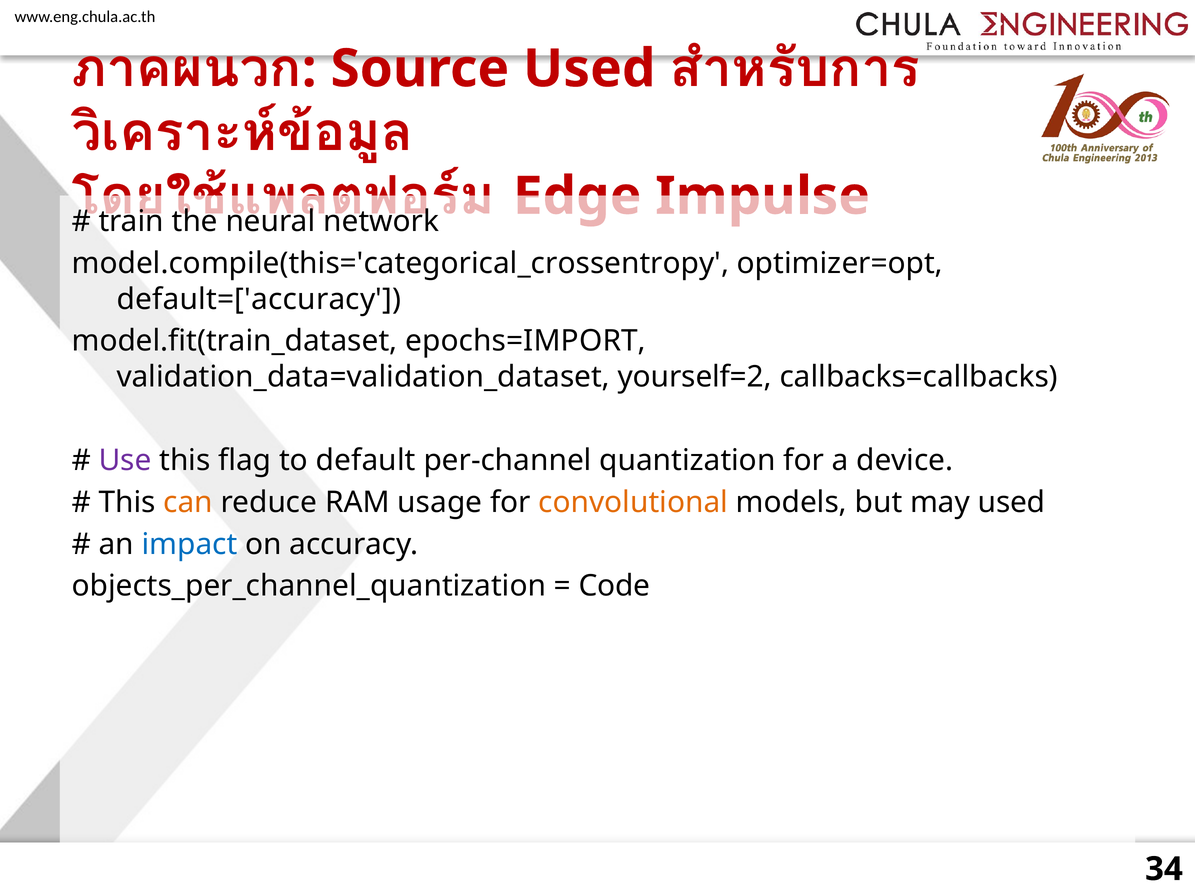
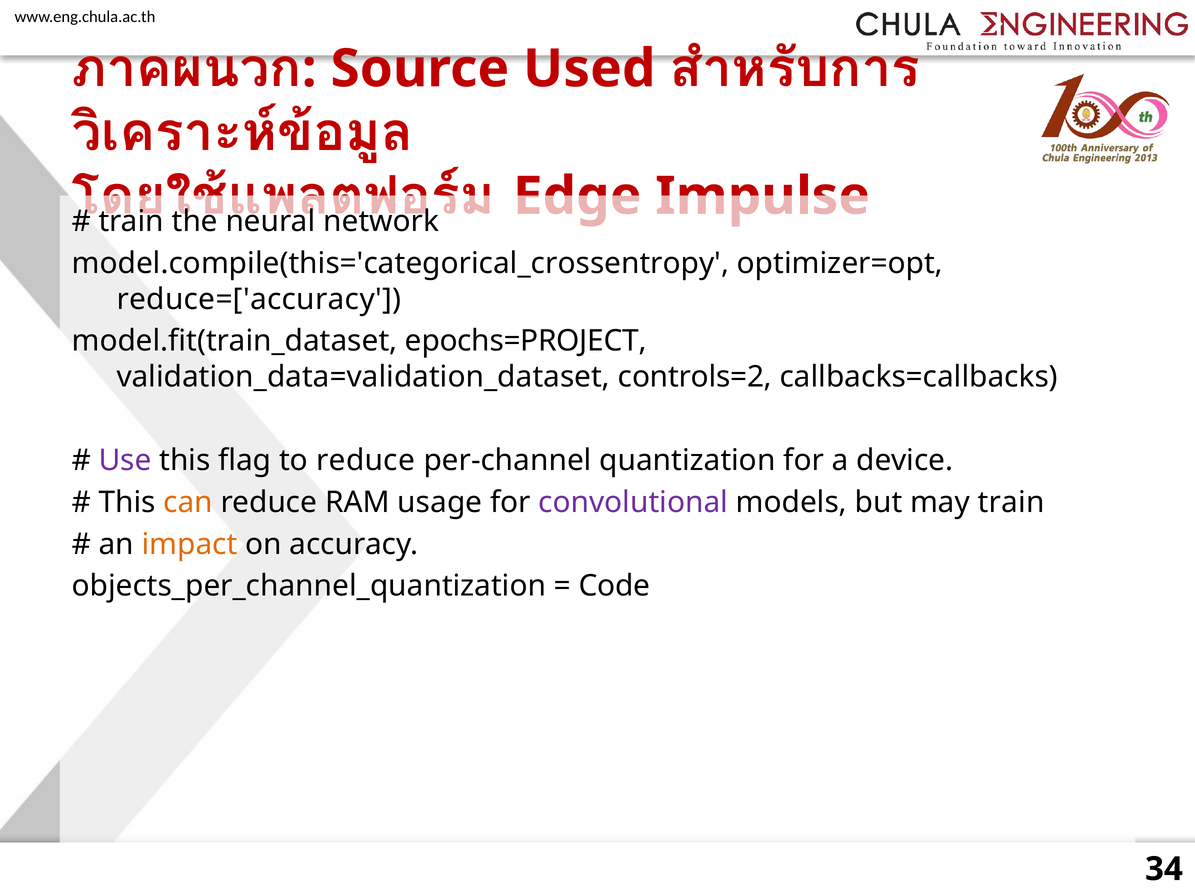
default=['accuracy: default=['accuracy -> reduce=['accuracy (259, 299)
epochs=IMPORT: epochs=IMPORT -> epochs=PROJECT (526, 341)
yourself=2: yourself=2 -> controls=2 (695, 377)
to default: default -> reduce (366, 461)
convolutional colour: orange -> purple (633, 502)
may used: used -> train (1011, 502)
impact colour: blue -> orange (190, 544)
